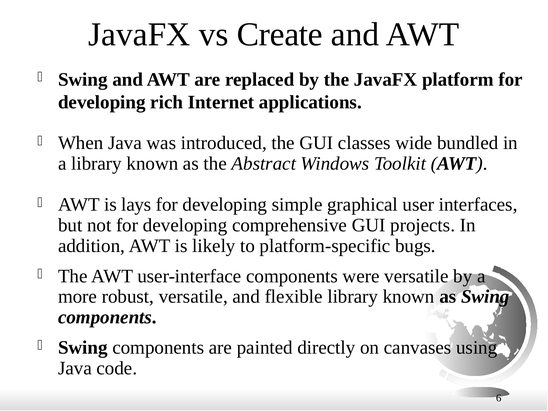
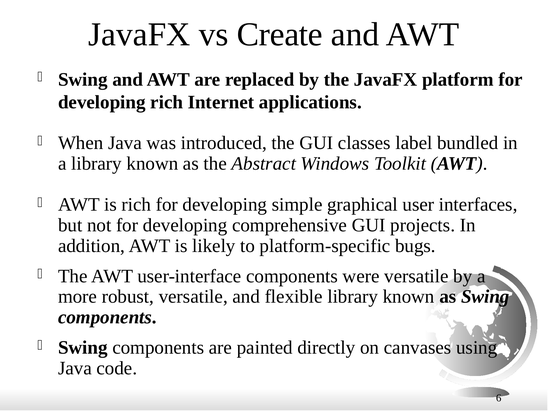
wide: wide -> label (414, 143)
is lays: lays -> rich (136, 205)
